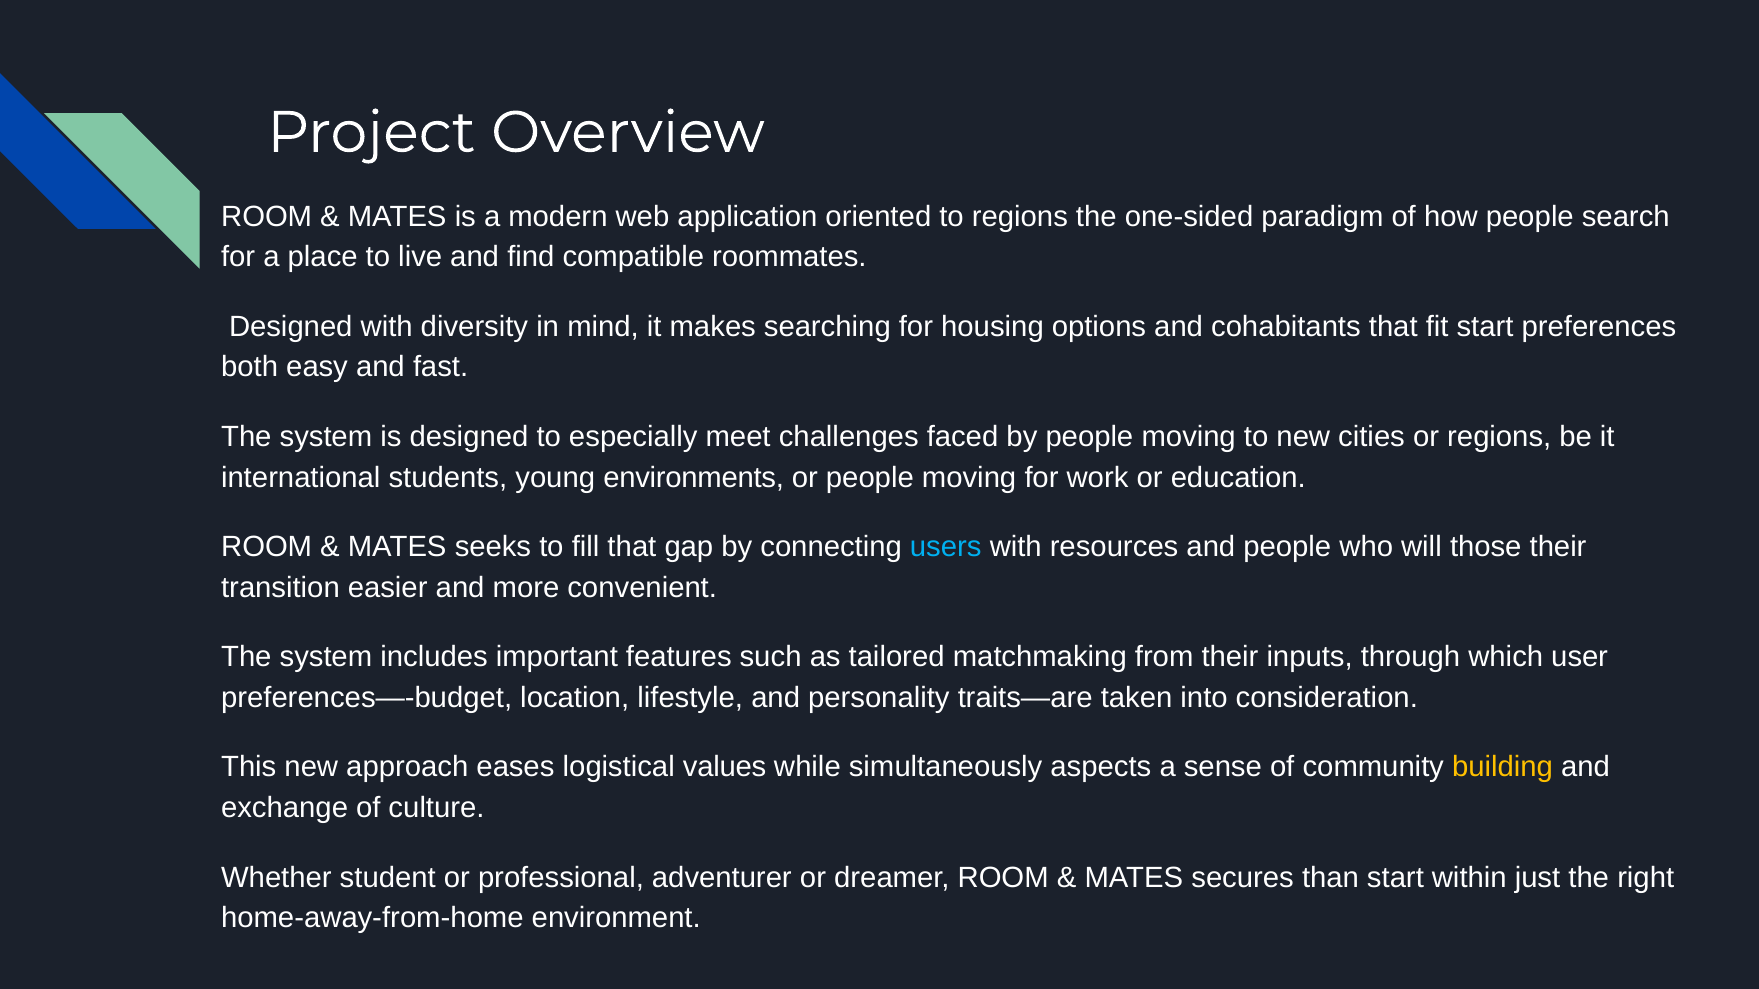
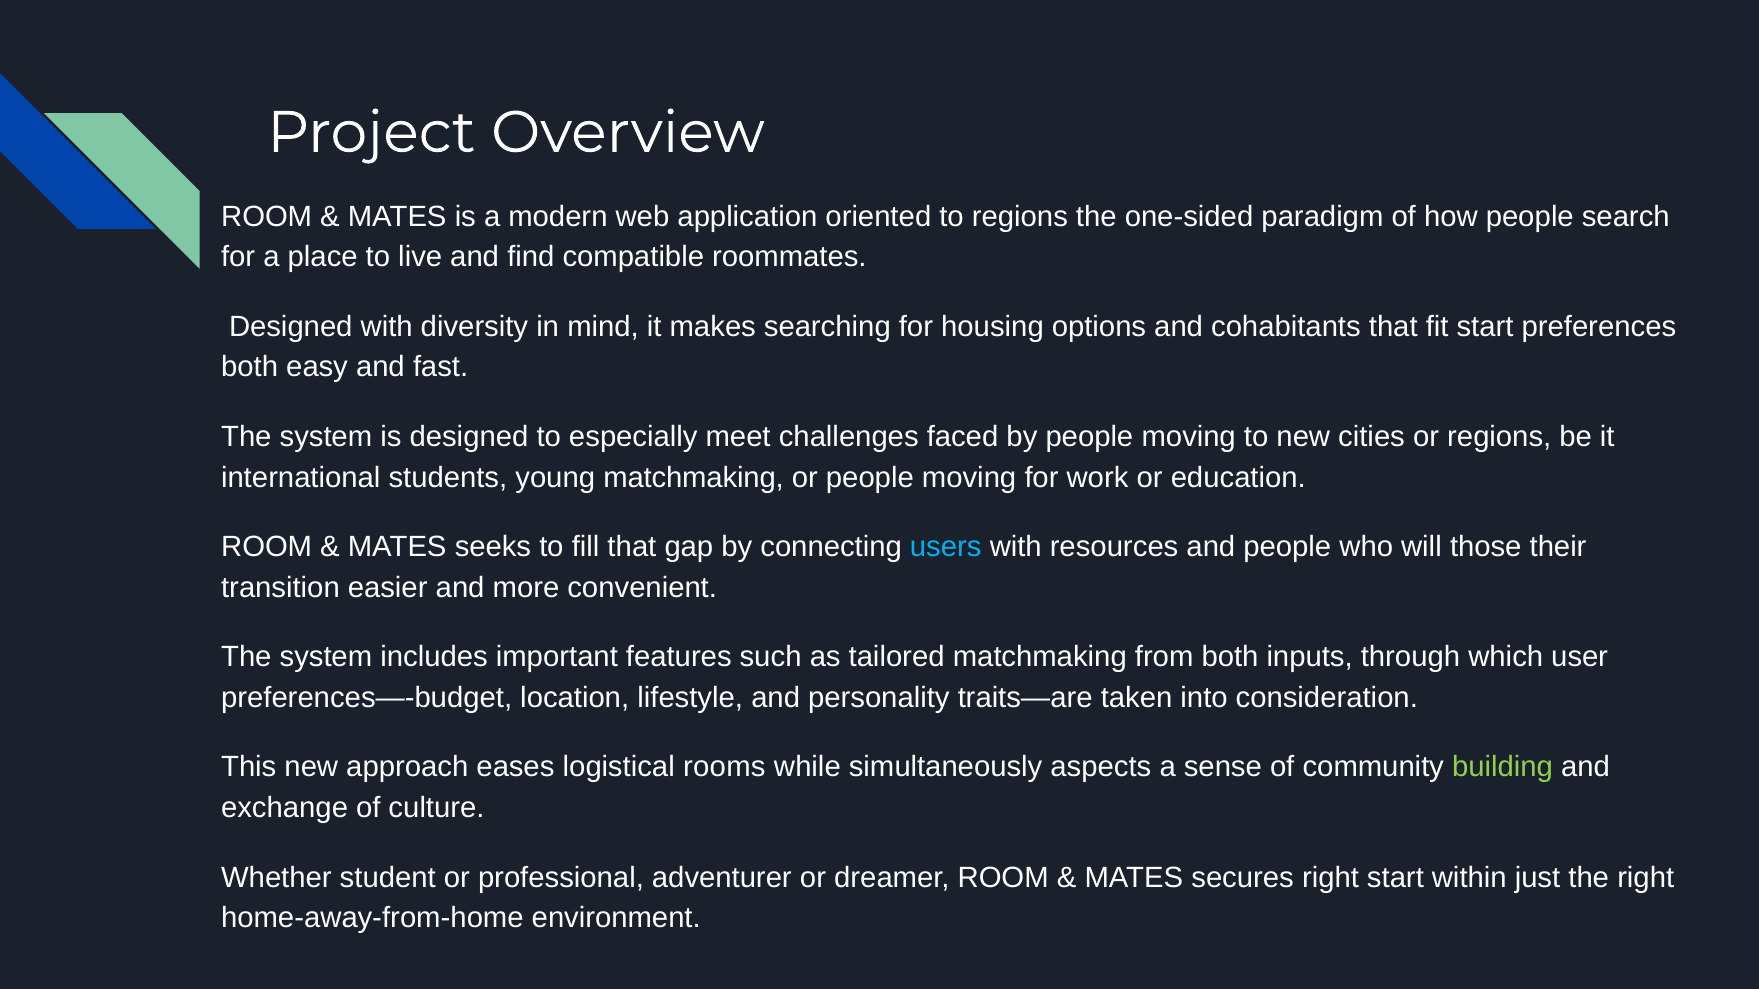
young environments: environments -> matchmaking (694, 478)
from their: their -> both (1230, 658)
values: values -> rooms (724, 768)
building colour: yellow -> light green (1503, 768)
secures than: than -> right (1330, 878)
